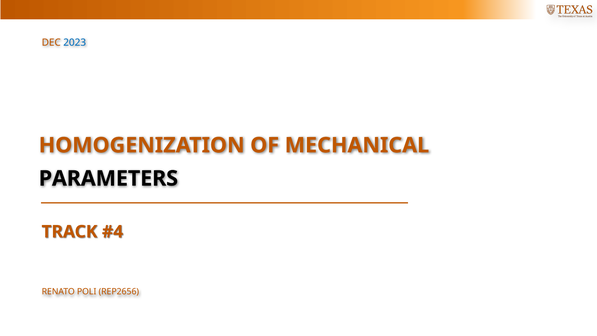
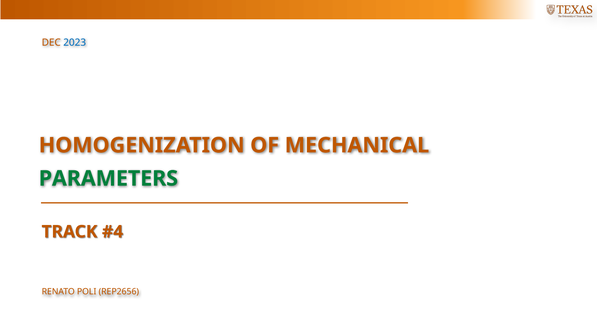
PARAMETERS colour: black -> green (108, 178)
